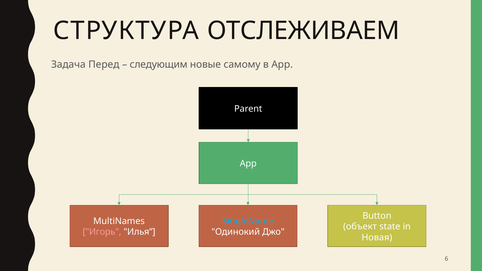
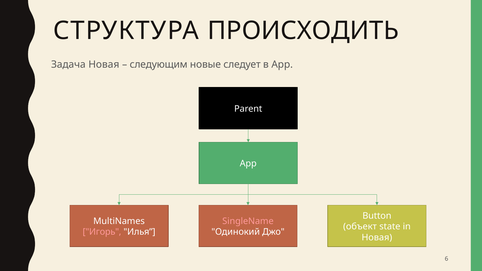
ОТСЛЕЖИВАЕМ: ОТСЛЕЖИВАЕМ -> ПРОИСХОДИТЬ (303, 31)
Задача Перед: Перед -> Новая (104, 65)
самому: самому -> следует (242, 65)
SingleName colour: light blue -> pink (248, 221)
